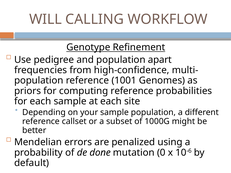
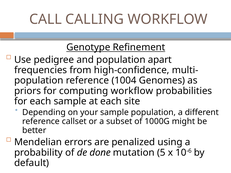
WILL: WILL -> CALL (45, 19)
1001: 1001 -> 1004 (124, 81)
computing reference: reference -> workflow (132, 91)
0: 0 -> 5 (161, 153)
